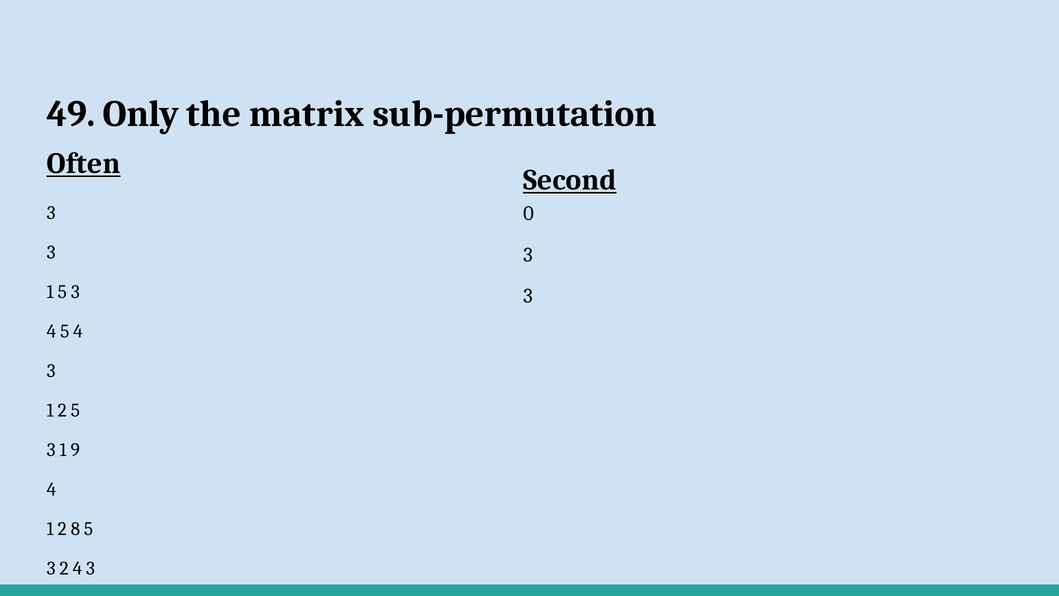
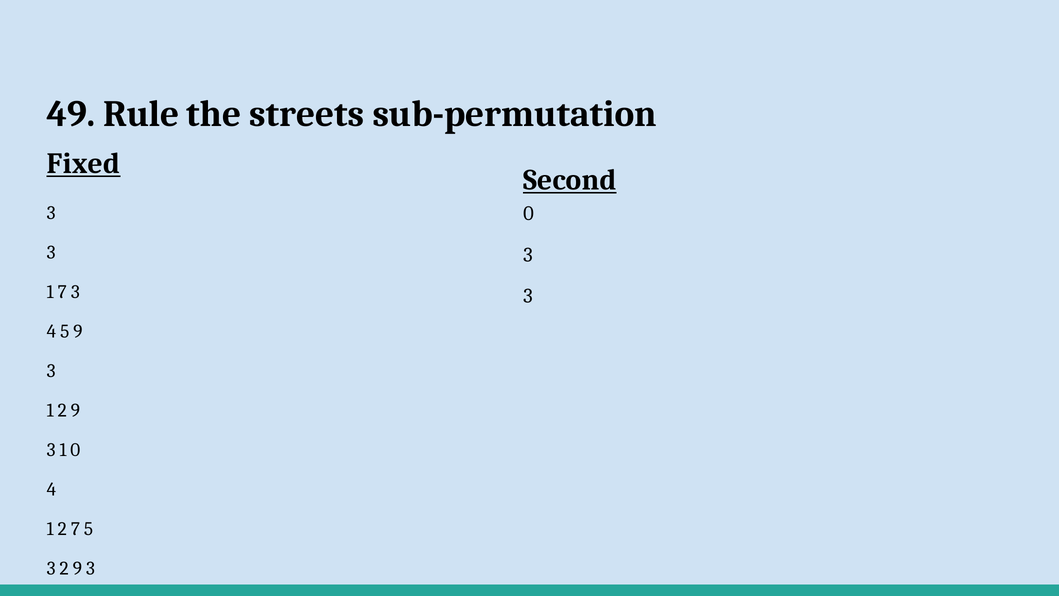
Only: Only -> Rule (141, 114)
matrix: matrix -> streets (307, 114)
Often: Often -> Fixed (83, 163)
1 5: 5 -> 7 (62, 292)
5 4: 4 -> 9 (78, 331)
1 2 5: 5 -> 9 (75, 410)
1 9: 9 -> 0 (75, 450)
2 8: 8 -> 7 (75, 529)
3 2 4: 4 -> 9 (77, 568)
